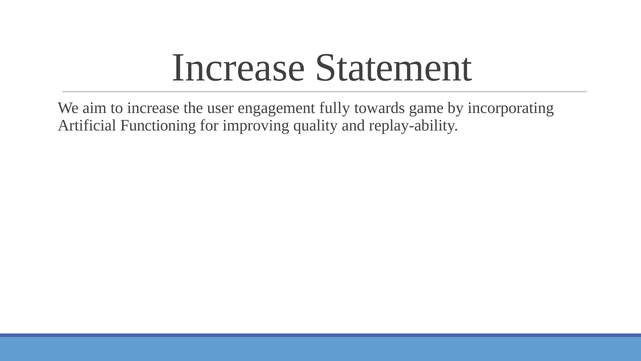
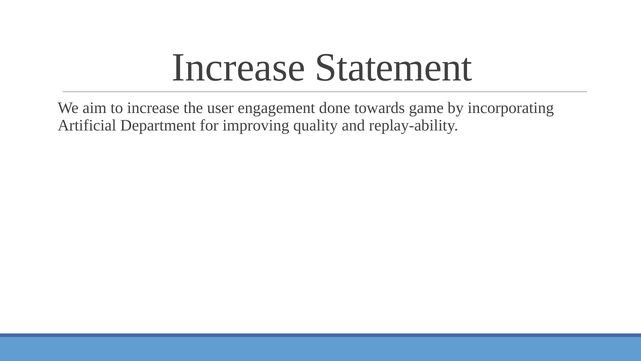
fully: fully -> done (335, 108)
Functioning: Functioning -> Department (158, 125)
